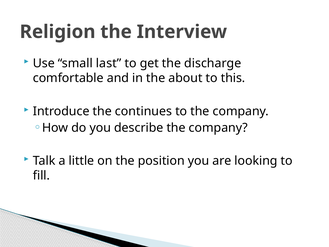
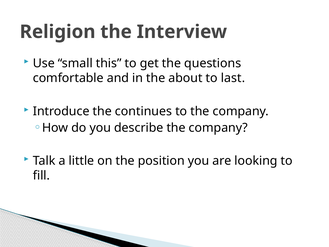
last: last -> this (109, 63)
discharge: discharge -> questions (213, 63)
this: this -> last (233, 78)
